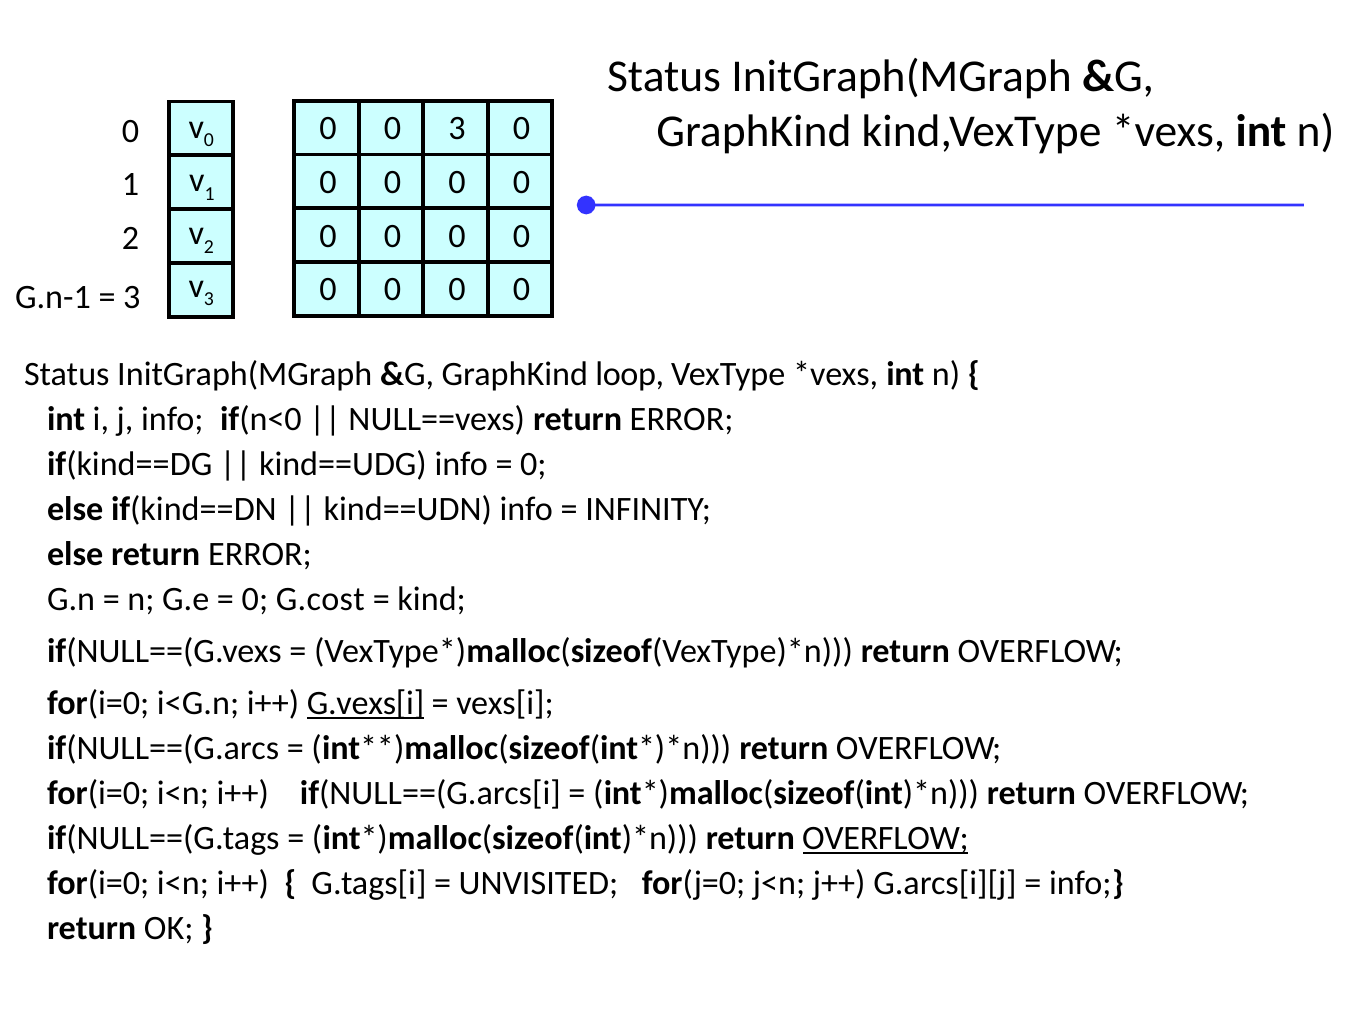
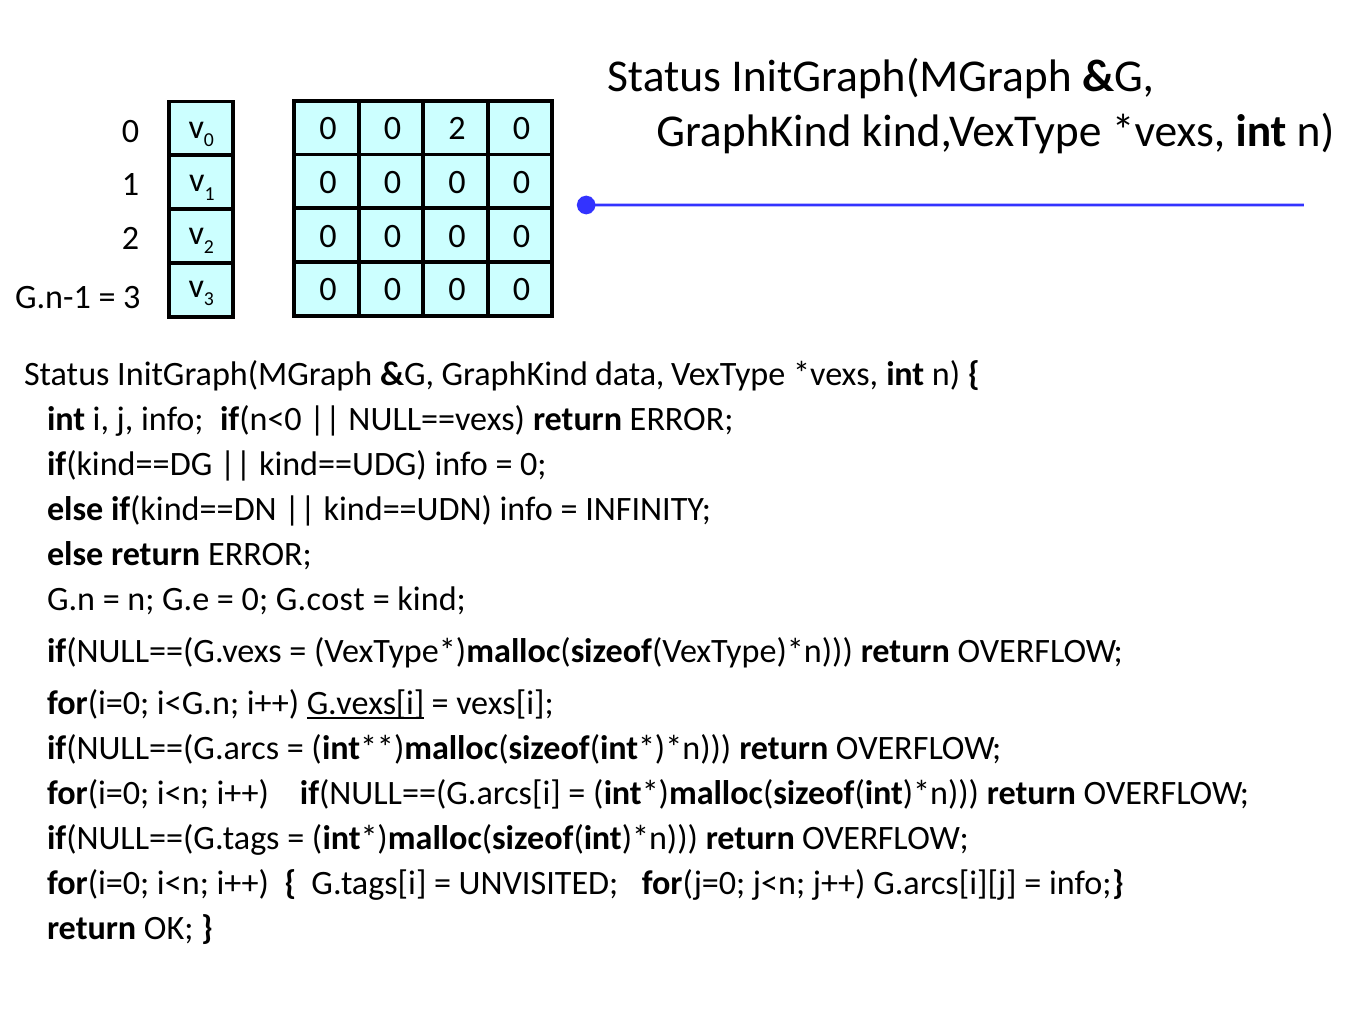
0 3: 3 -> 2 (457, 128)
loop: loop -> data (630, 374)
OVERFLOW underline: present -> none (885, 838)
